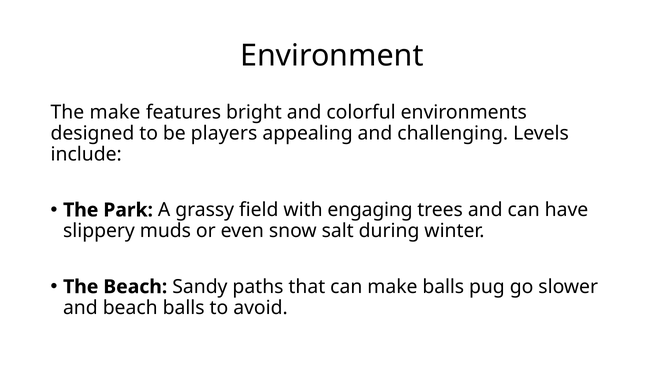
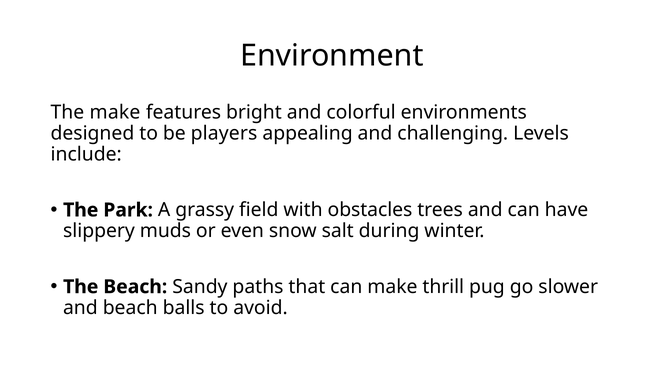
engaging: engaging -> obstacles (370, 210)
make balls: balls -> thrill (443, 286)
